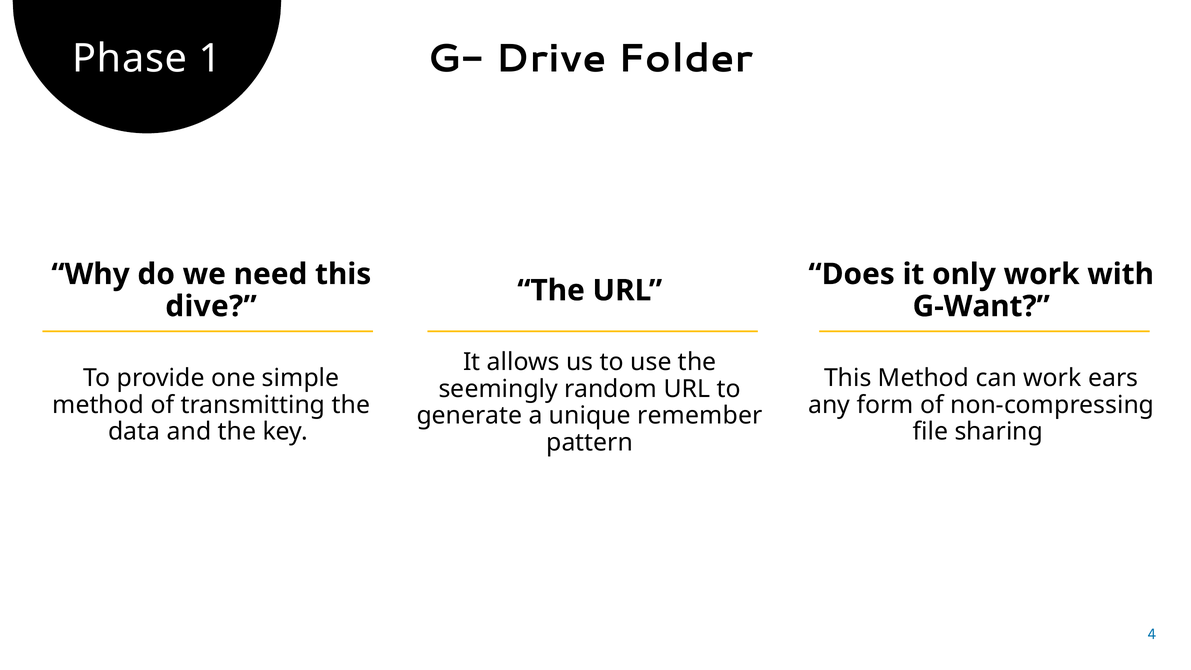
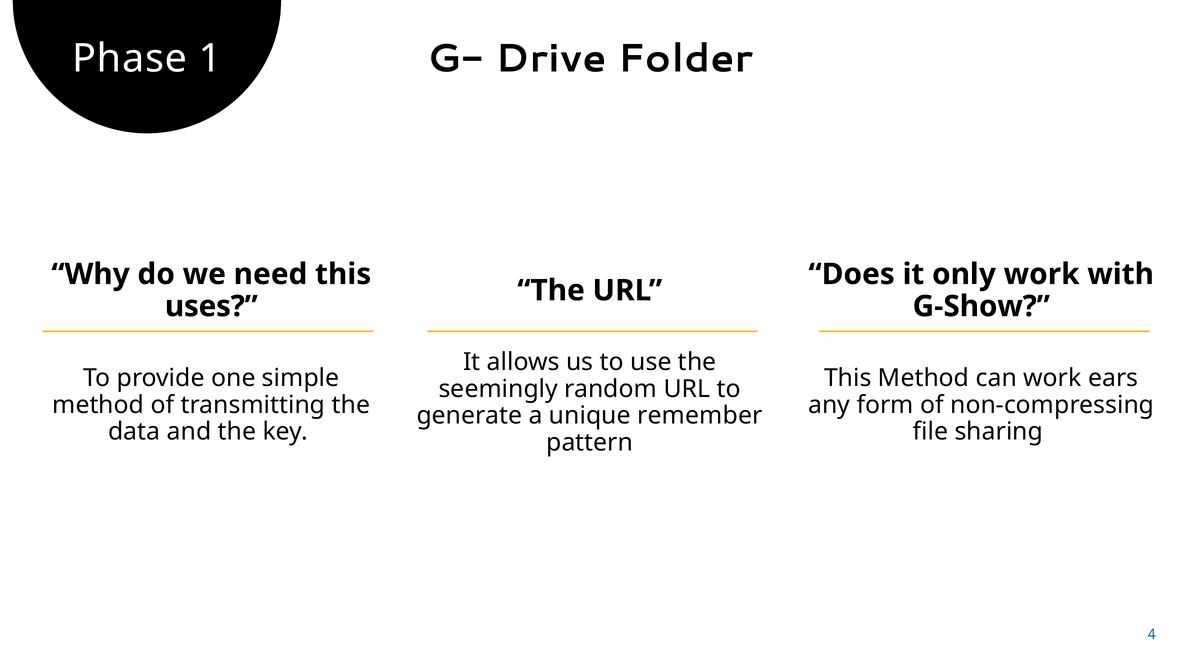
dive: dive -> uses (211, 306)
G-Want: G-Want -> G-Show (981, 306)
